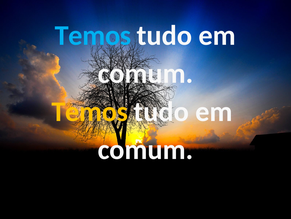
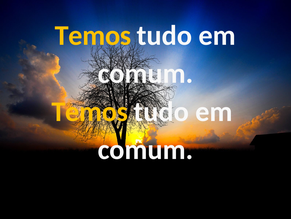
Temos colour: light blue -> yellow (93, 35)
